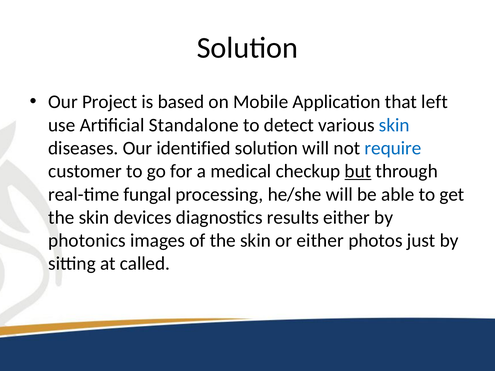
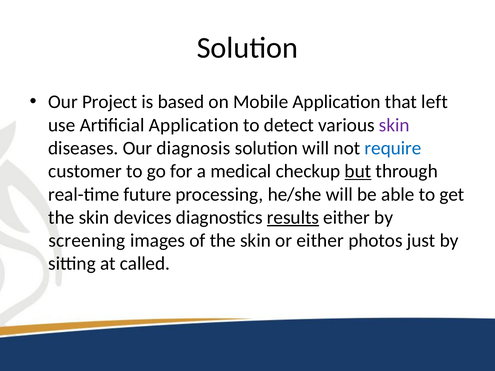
Artificial Standalone: Standalone -> Application (194, 125)
skin colour: blue -> purple (394, 125)
identified: identified -> diagnosis (194, 148)
fungal: fungal -> future (148, 194)
results underline: none -> present (293, 218)
photonics: photonics -> screening (87, 241)
